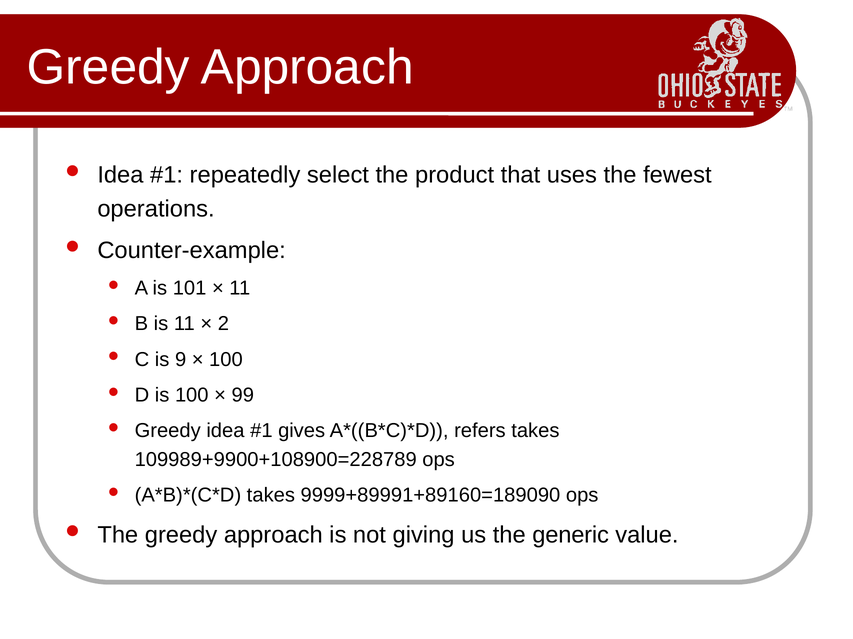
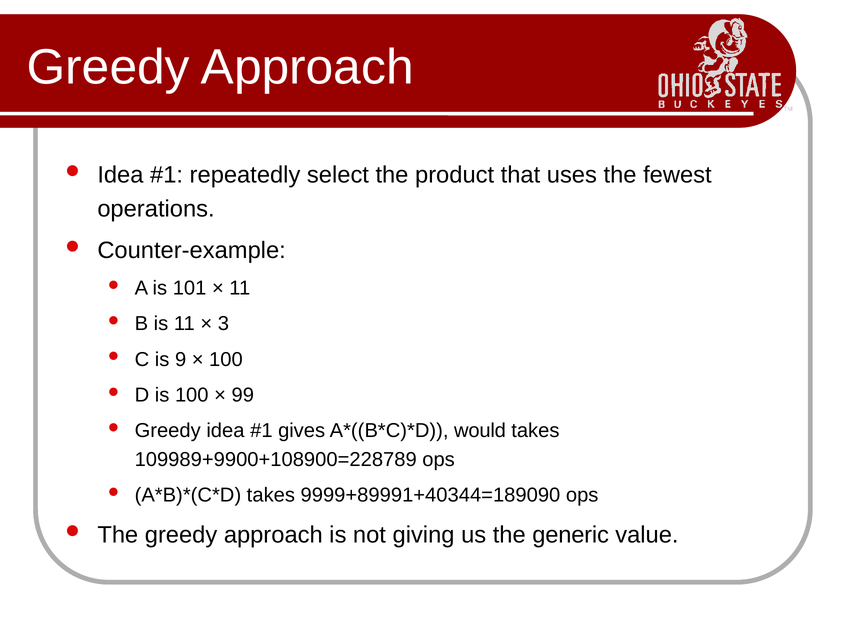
2: 2 -> 3 (223, 324)
refers: refers -> would (480, 431)
9999+89991+89160=189090: 9999+89991+89160=189090 -> 9999+89991+40344=189090 (430, 496)
